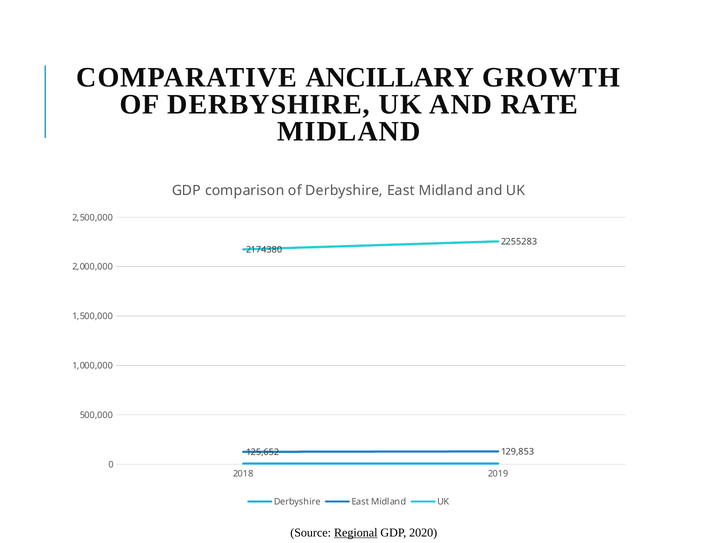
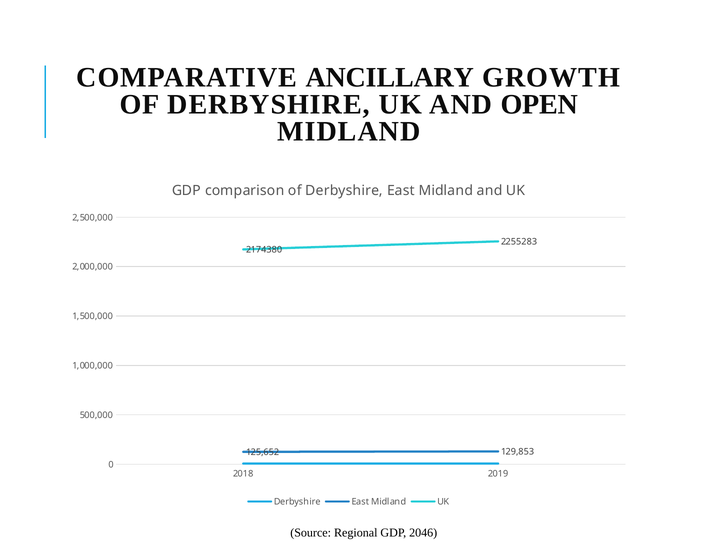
RATE: RATE -> OPEN (539, 104)
Regional underline: present -> none (356, 532)
2020: 2020 -> 2046 (423, 532)
